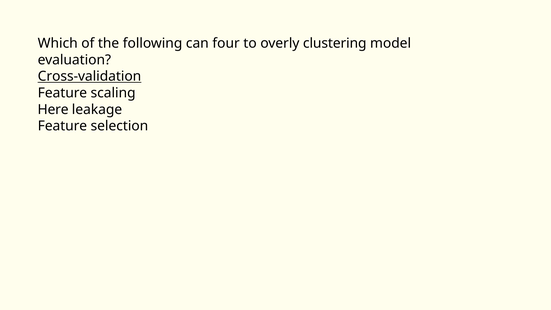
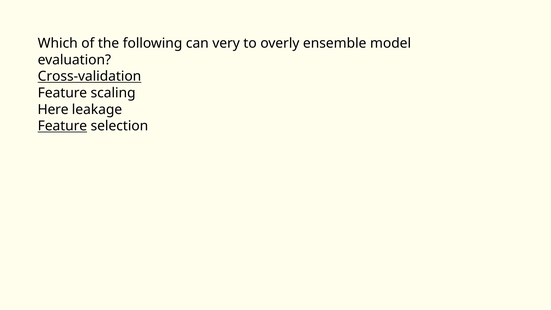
four: four -> very (226, 43)
clustering: clustering -> ensemble (335, 43)
Feature underline: none -> present (62, 126)
